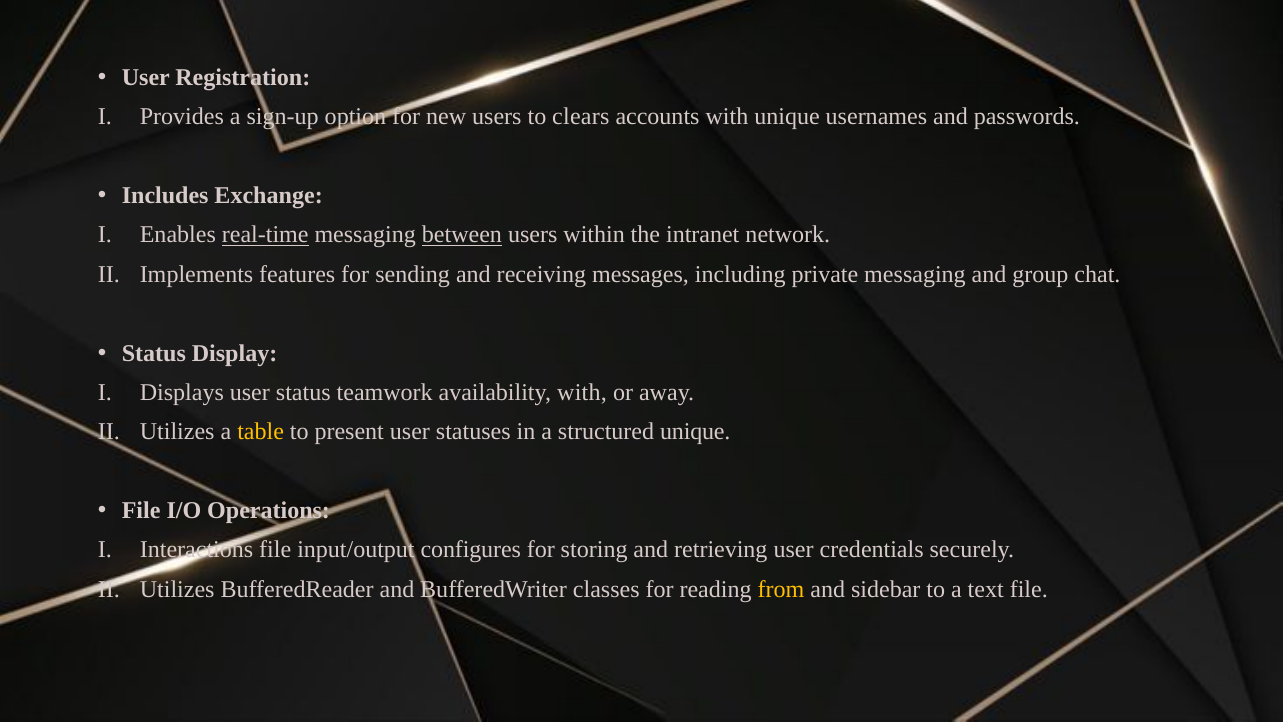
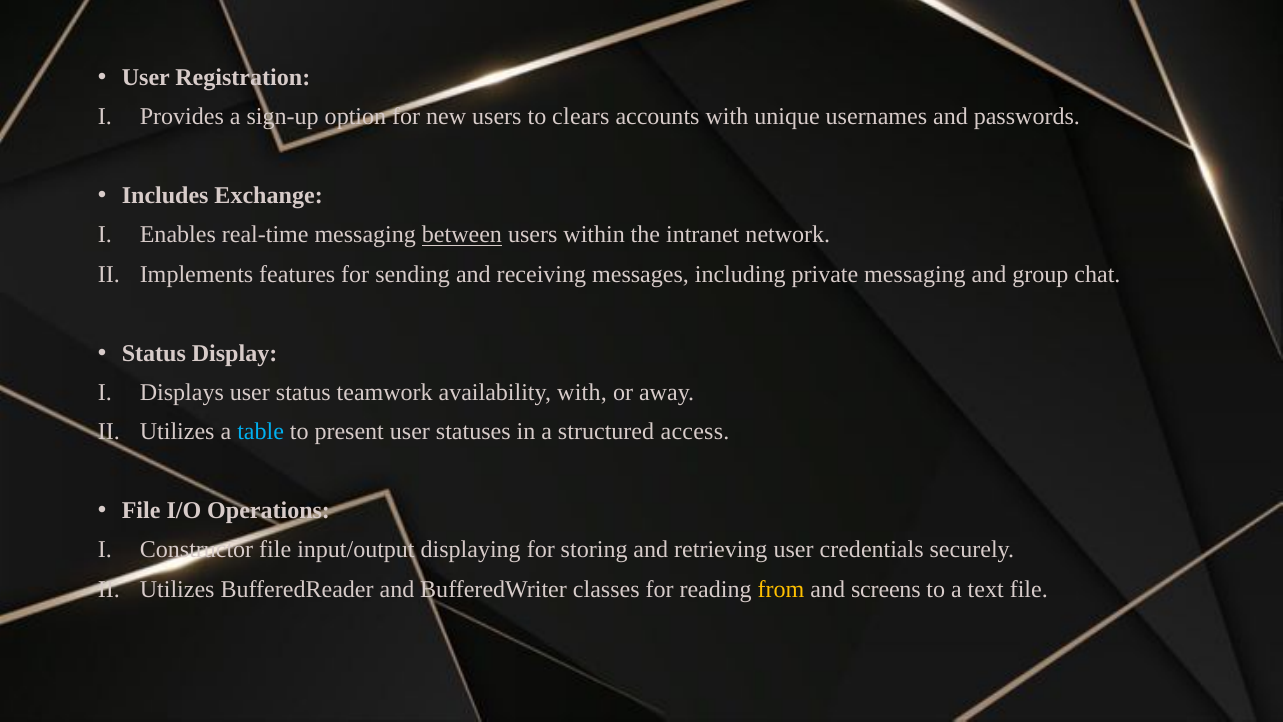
real-time underline: present -> none (265, 235)
table colour: yellow -> light blue (261, 432)
structured unique: unique -> access (695, 432)
Interactions: Interactions -> Constructor (197, 550)
configures: configures -> displaying (471, 550)
sidebar: sidebar -> screens (886, 589)
